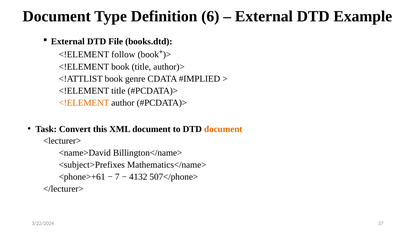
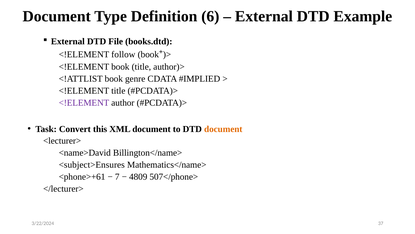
<!ELEMENT colour: orange -> purple (84, 103)
<subject>Prefixes: <subject>Prefixes -> <subject>Ensures (92, 165)
4132: 4132 -> 4809 (138, 177)
